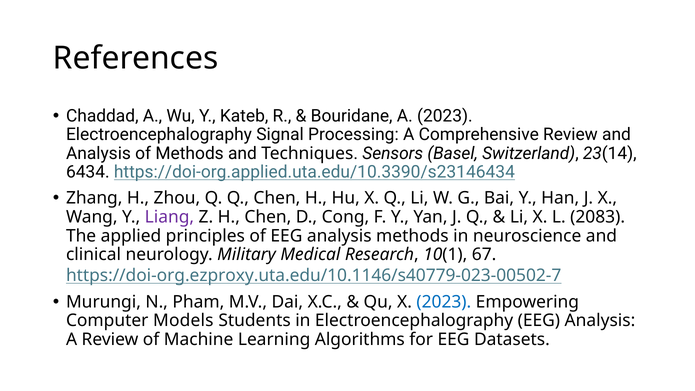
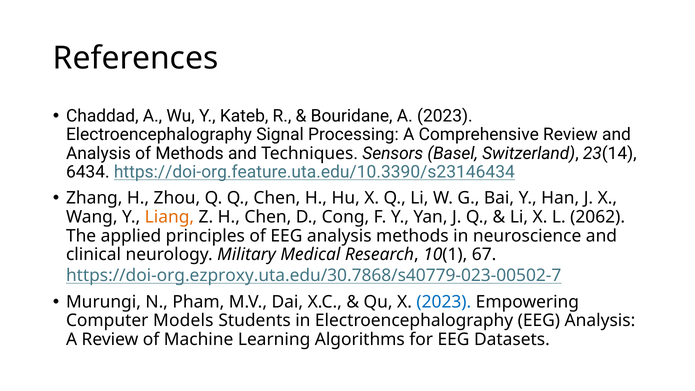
https://doi-org.applied.uta.edu/10.3390/s23146434: https://doi-org.applied.uta.edu/10.3390/s23146434 -> https://doi-org.feature.uta.edu/10.3390/s23146434 (314, 172)
Liang colour: purple -> orange (169, 217)
2083: 2083 -> 2062 (598, 217)
https://doi-org.ezproxy.uta.edu/10.1146/s40779-023-00502-7: https://doi-org.ezproxy.uta.edu/10.1146/s40779-023-00502-7 -> https://doi-org.ezproxy.uta.edu/30.7868/s40779-023-00502-7 (314, 275)
